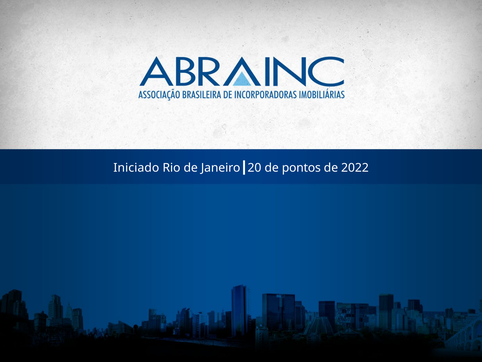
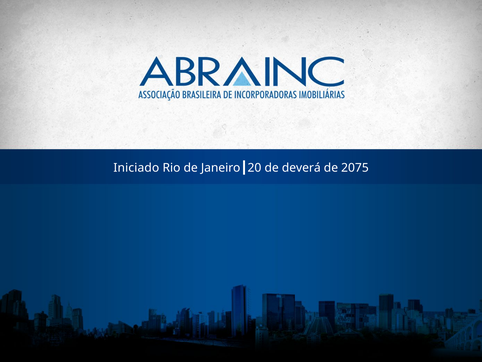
pontos: pontos -> deverá (301, 167)
2022: 2022 -> 2075 (355, 167)
